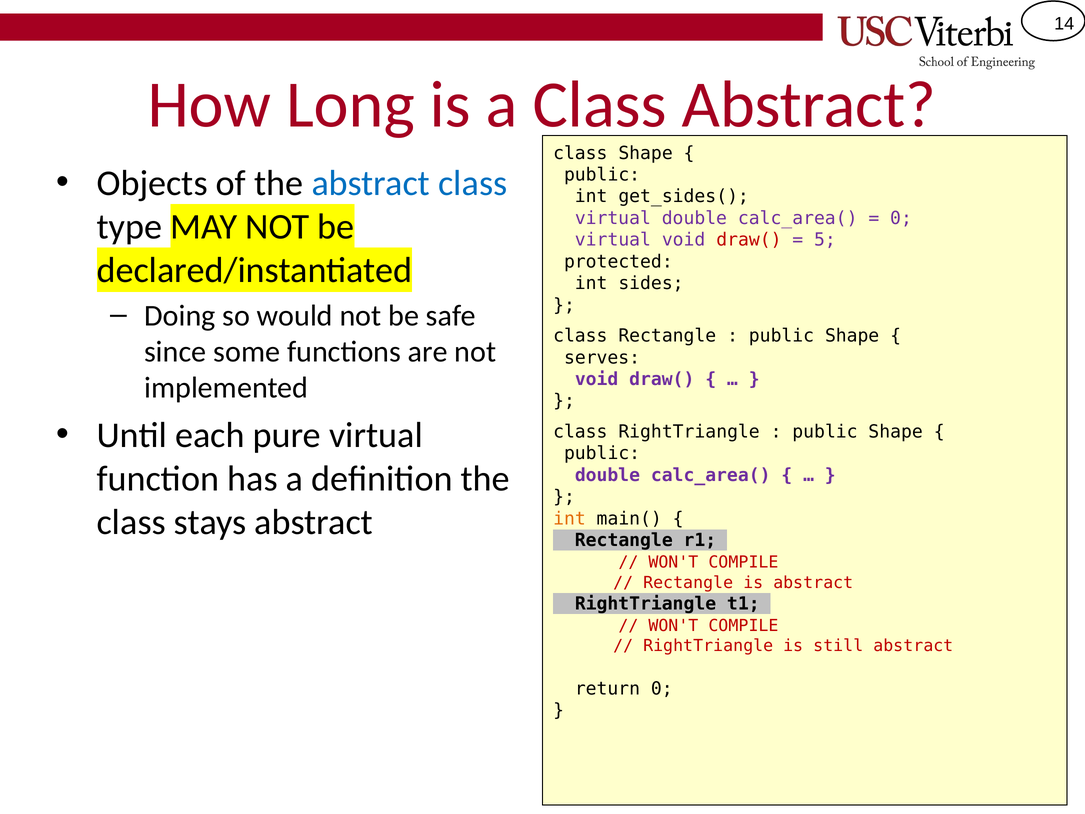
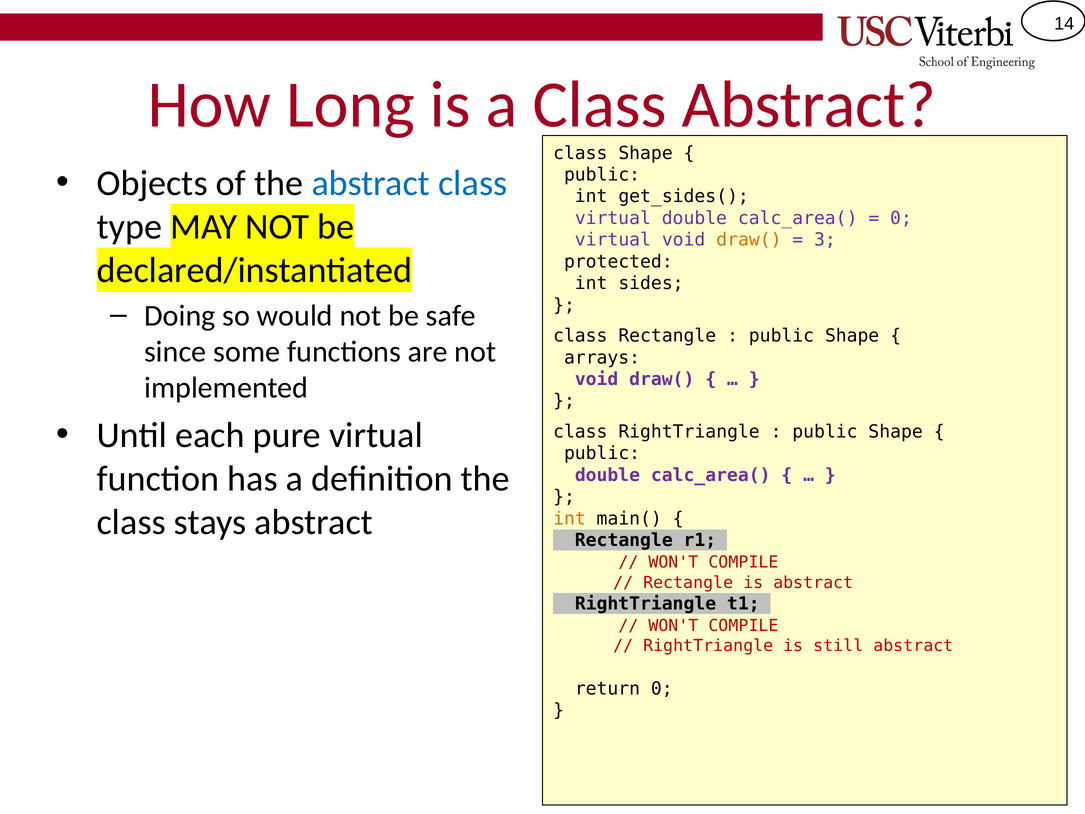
draw( colour: red -> orange (749, 240)
5: 5 -> 3 (825, 240)
serves: serves -> arrays (602, 357)
